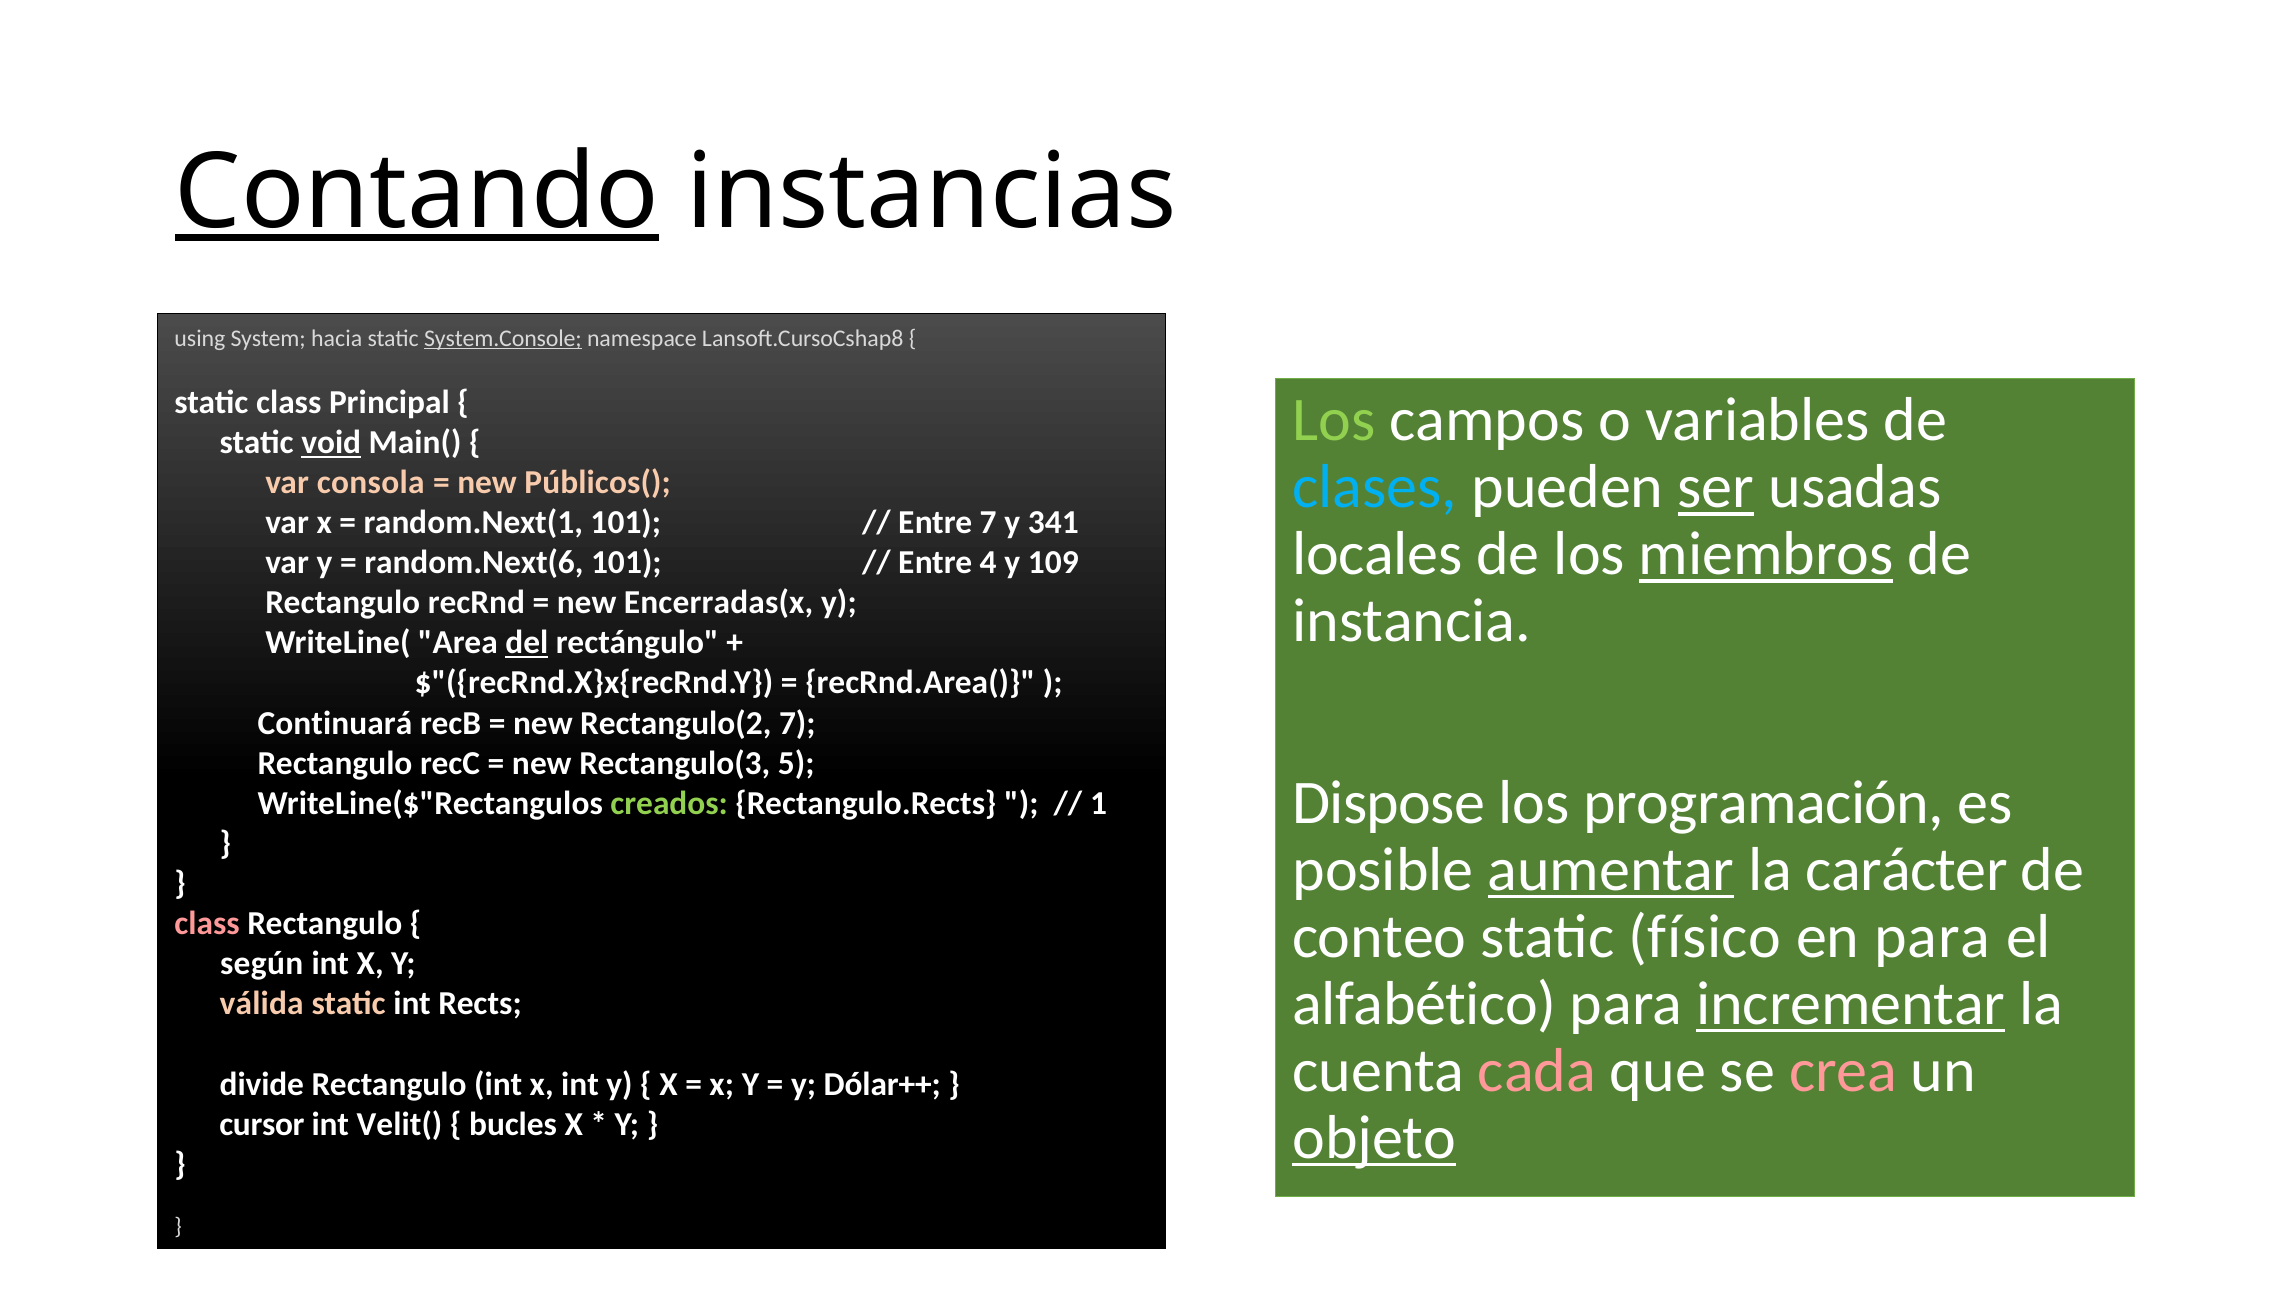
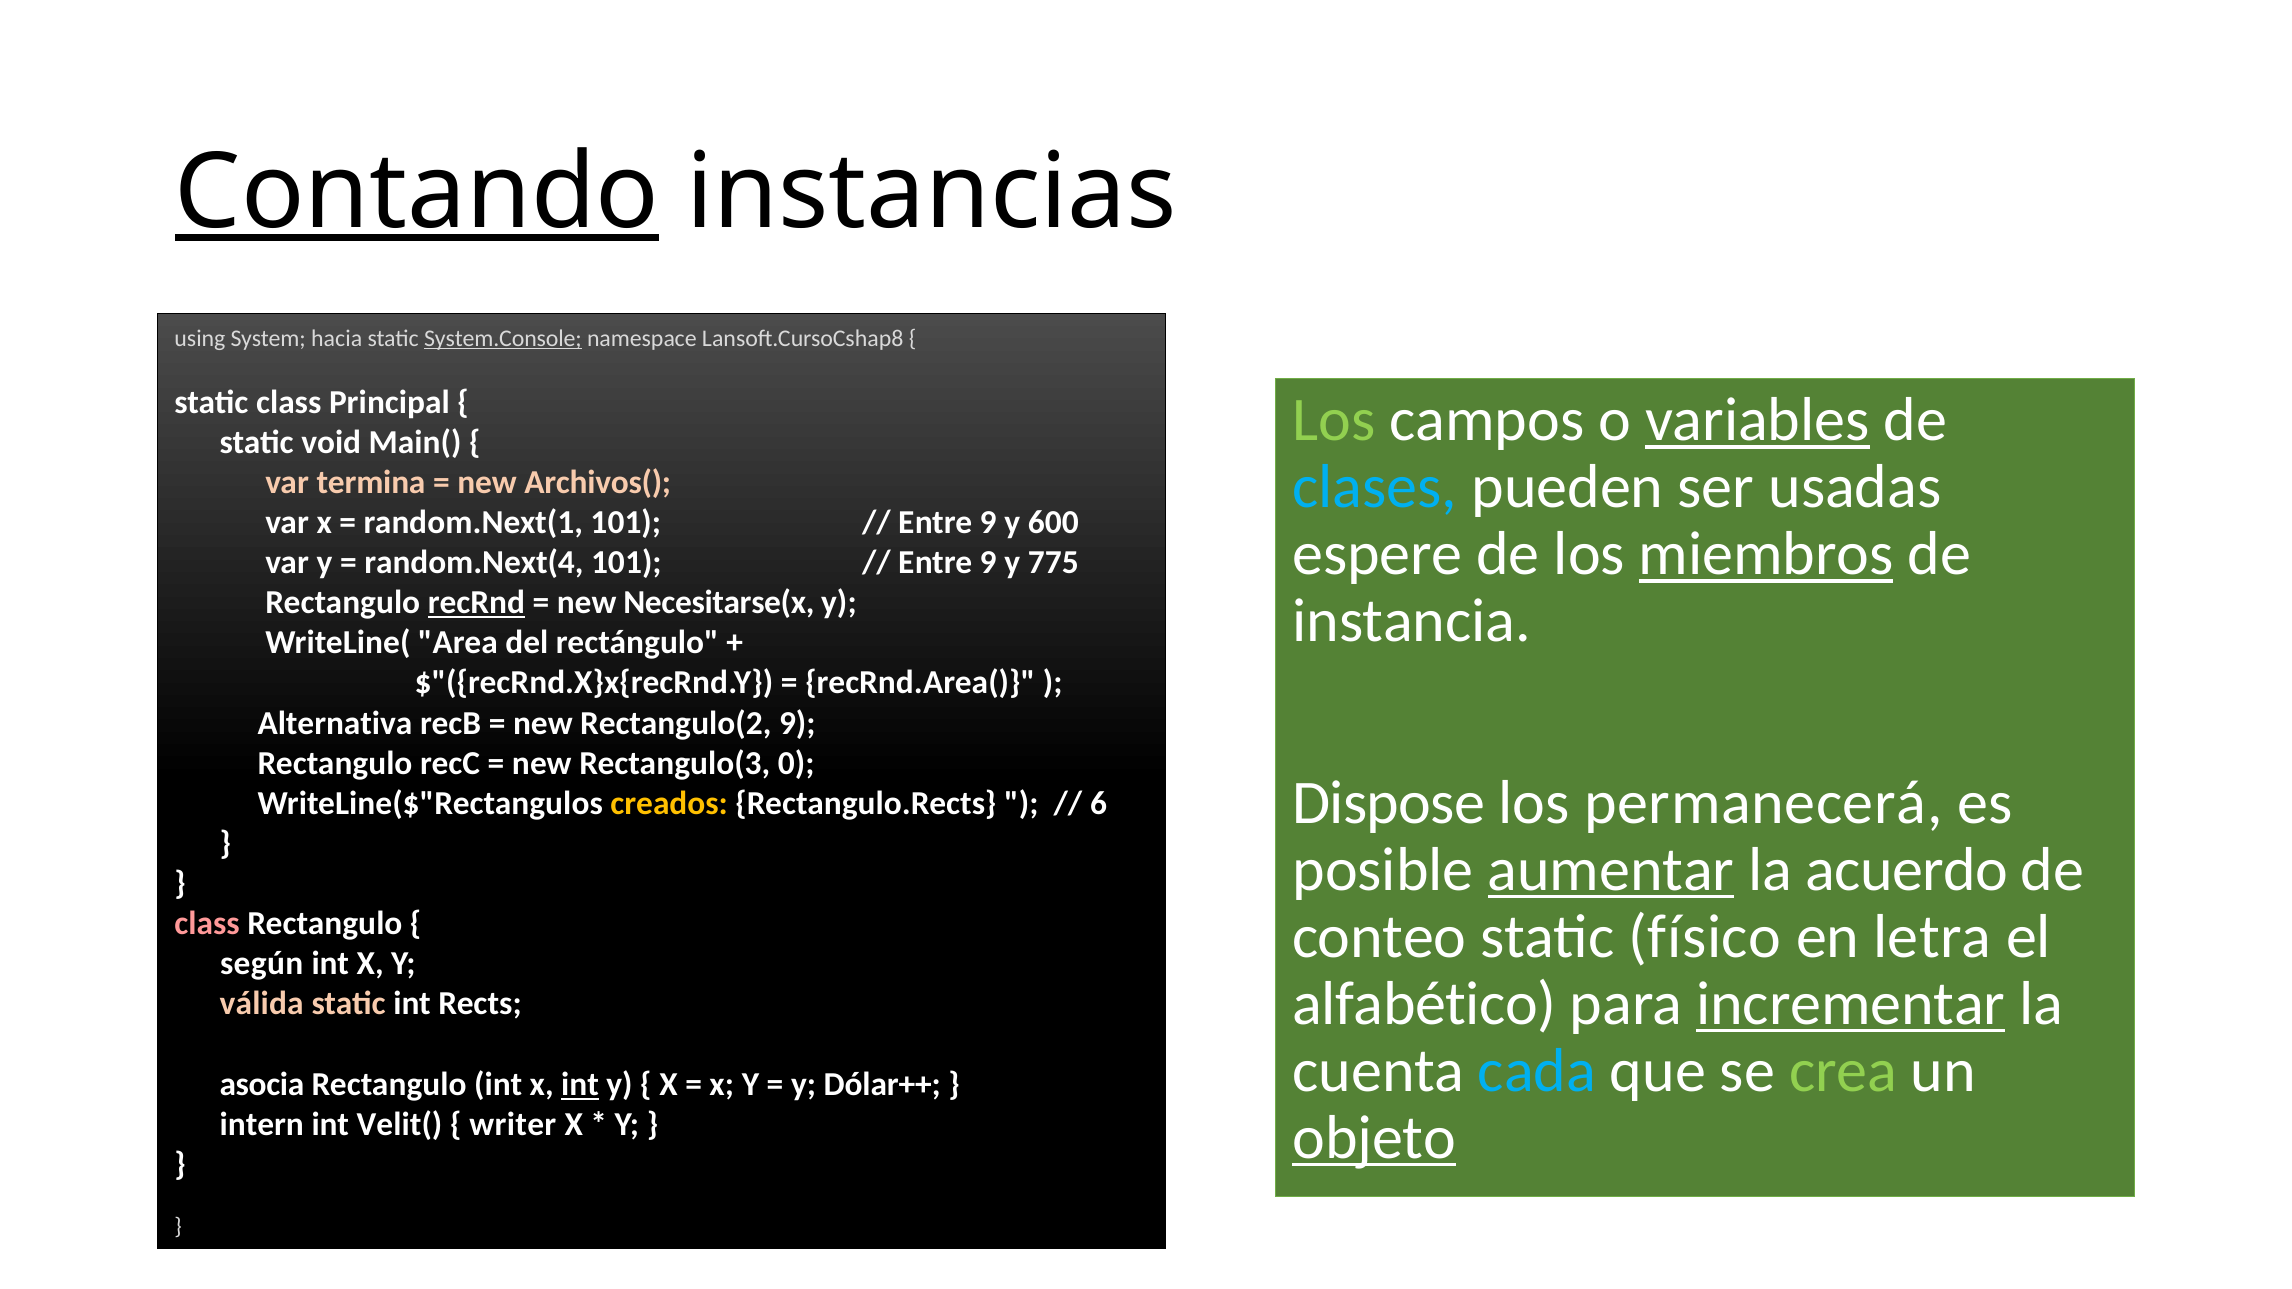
variables underline: none -> present (1757, 420)
void underline: present -> none (331, 442)
ser underline: present -> none (1716, 487)
consola: consola -> termina (371, 482)
Públicos(: Públicos( -> Archivos( (598, 482)
7: 7 -> 9 (988, 523)
341: 341 -> 600 (1053, 523)
locales: locales -> espere (1377, 554)
random.Next(6: random.Next(6 -> random.Next(4 (474, 563)
4: 4 -> 9 (988, 563)
109: 109 -> 775 (1053, 563)
recRnd underline: none -> present (476, 603)
Encerradas(x: Encerradas(x -> Necesitarse(x (719, 603)
del underline: present -> none (527, 643)
Continuará: Continuará -> Alternativa (335, 723)
Rectangulo(2 7: 7 -> 9 (797, 723)
5: 5 -> 0 (796, 763)
programación: programación -> permanecerá (1763, 803)
creados colour: light green -> yellow (669, 803)
1: 1 -> 6 (1098, 803)
carácter: carácter -> acuerdo (1907, 870)
en para: para -> letra (1933, 937)
cada colour: pink -> light blue (1537, 1071)
crea colour: pink -> light green (1843, 1071)
divide: divide -> asocia (262, 1084)
int underline: none -> present (580, 1084)
cursor: cursor -> intern (262, 1125)
bucles: bucles -> writer (513, 1125)
